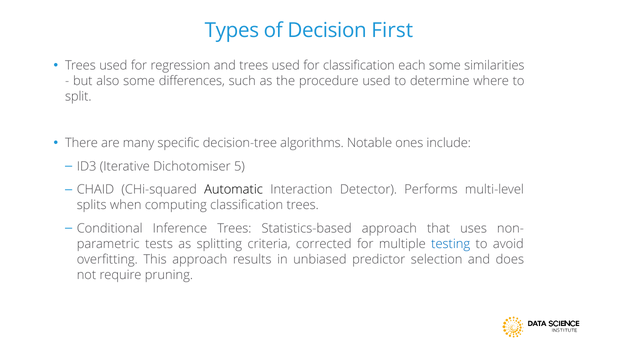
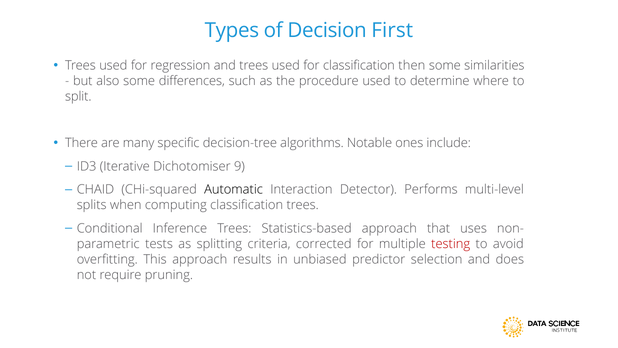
each: each -> then (412, 66)
5: 5 -> 9 (239, 166)
testing colour: blue -> red (451, 244)
